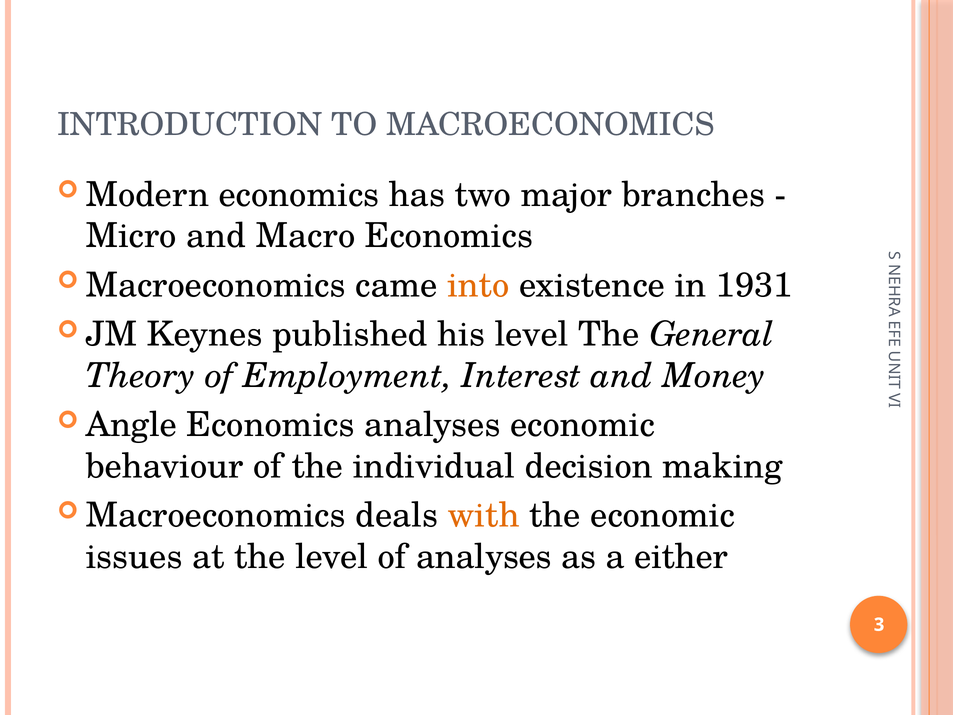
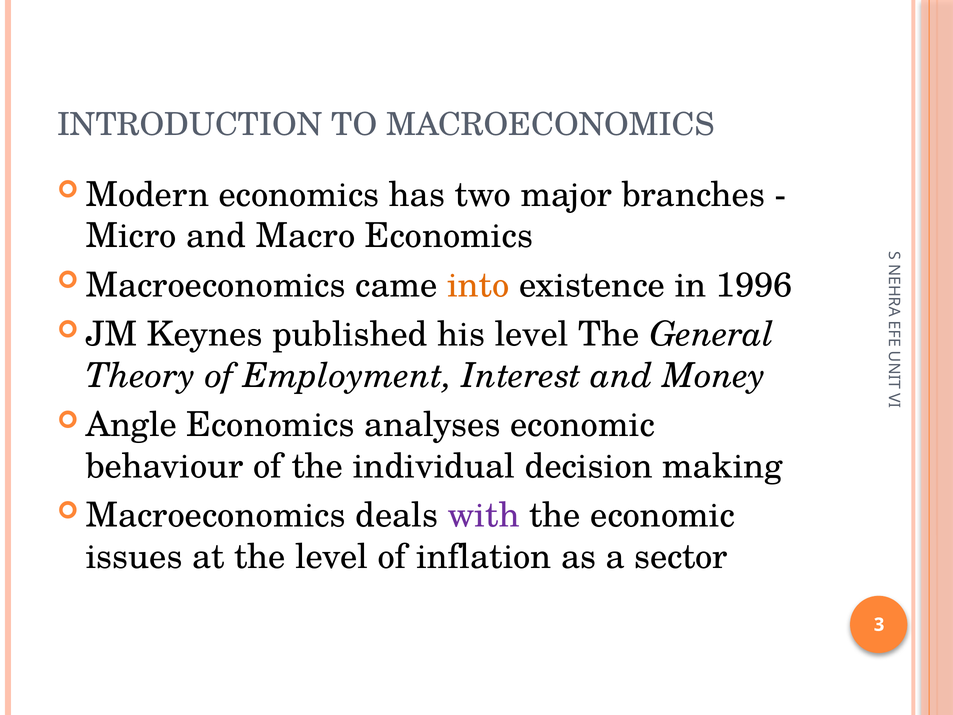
1931: 1931 -> 1996 (754, 285)
with colour: orange -> purple (484, 515)
of analyses: analyses -> inflation (484, 557)
either: either -> sector (681, 557)
